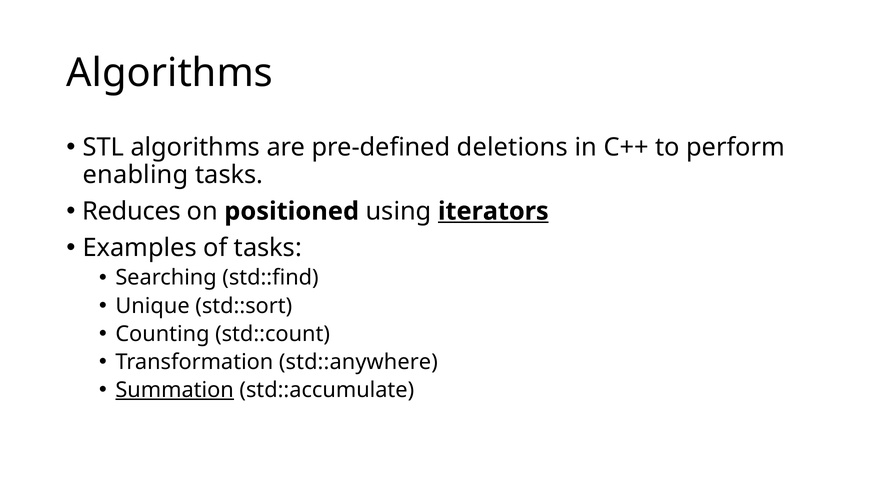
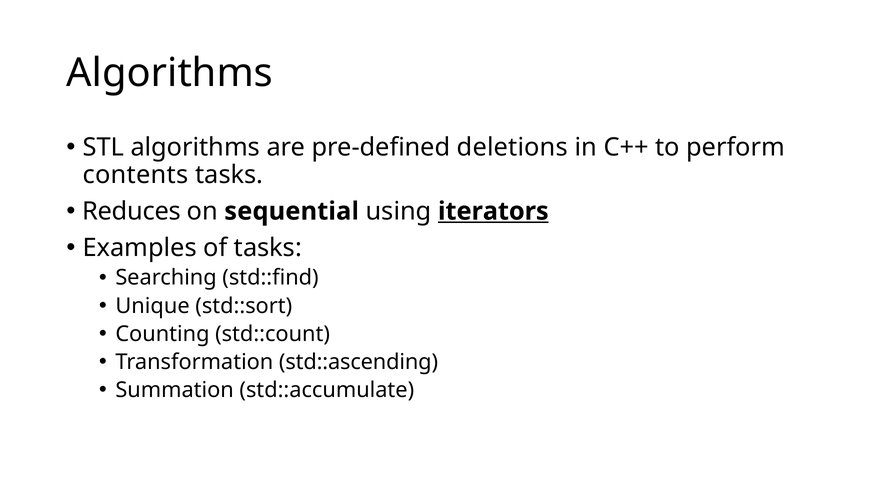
enabling: enabling -> contents (136, 175)
positioned: positioned -> sequential (292, 211)
std::anywhere: std::anywhere -> std::ascending (359, 362)
Summation underline: present -> none (175, 390)
